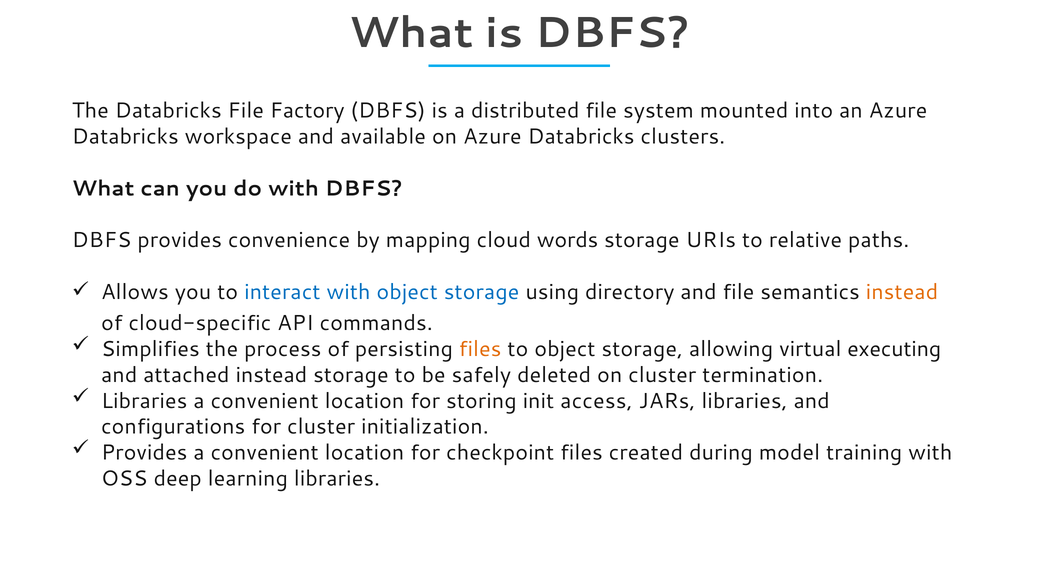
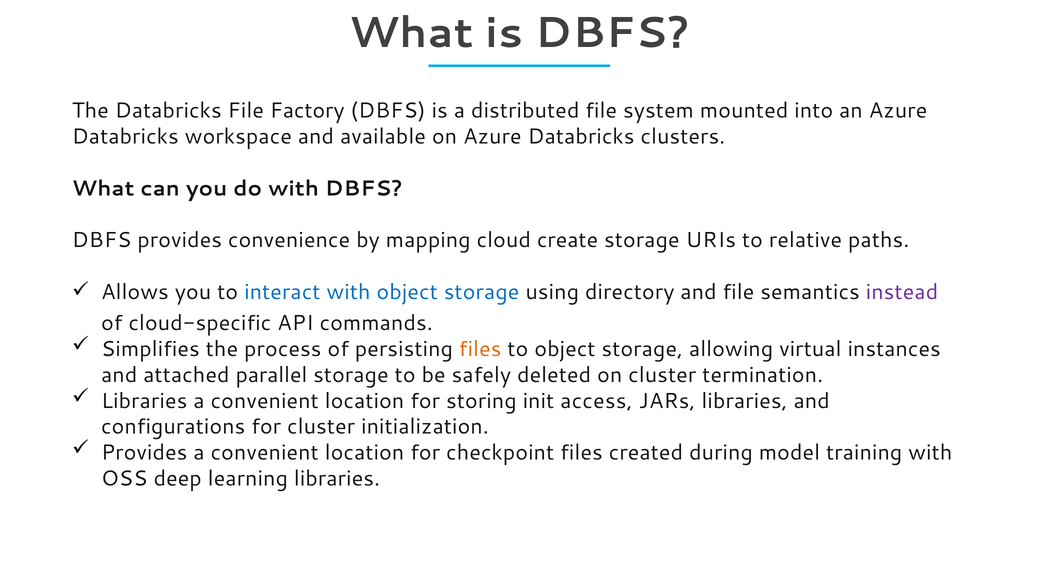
words: words -> create (568, 240)
instead colour: orange -> purple (902, 292)
executing: executing -> instances (894, 349)
attached instead: instead -> parallel (271, 375)
